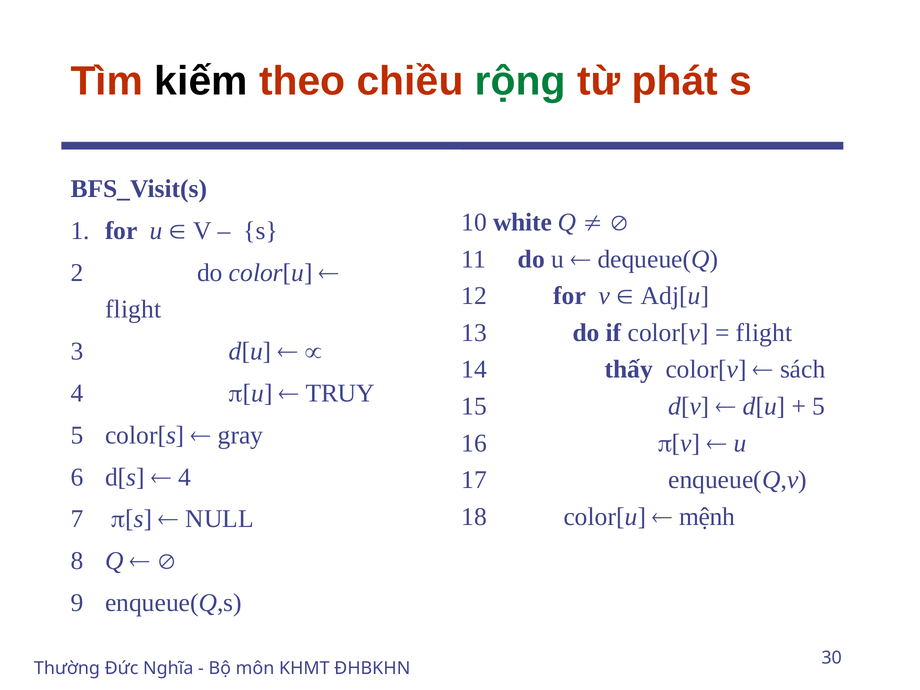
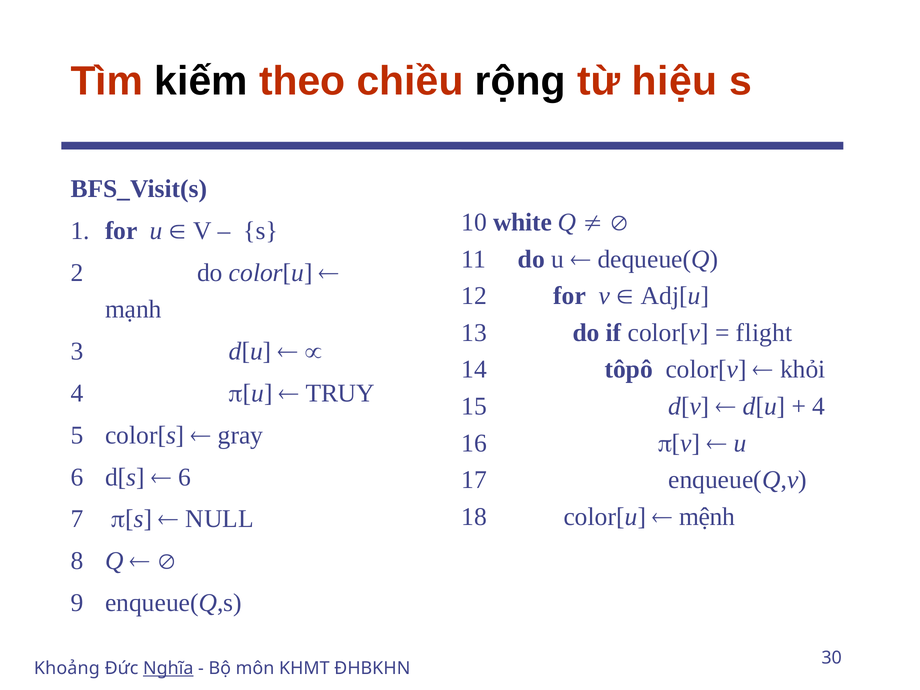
rộng colour: green -> black (520, 81)
phát: phát -> hiệu (675, 81)
flight: flight -> mạnh (133, 309)
thấy: thấy -> tôpô (629, 369)
sách: sách -> khỏi (803, 369)
5: 5 -> 4 (819, 406)
4: 4 -> 6 (184, 477)
Thường: Thường -> Khoảng (67, 668)
Nghĩa underline: none -> present (168, 668)
